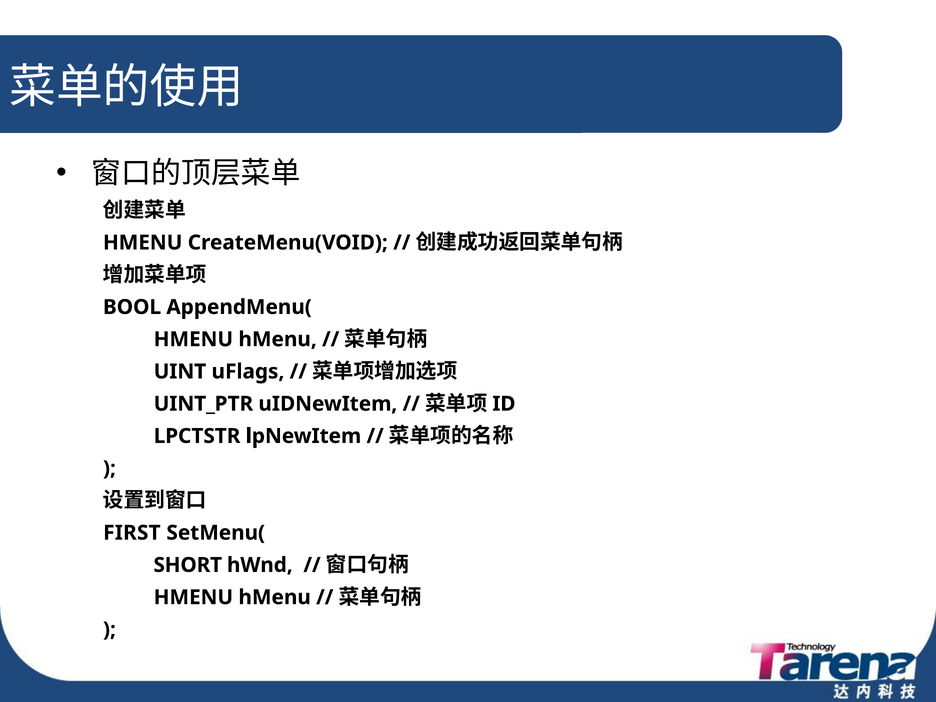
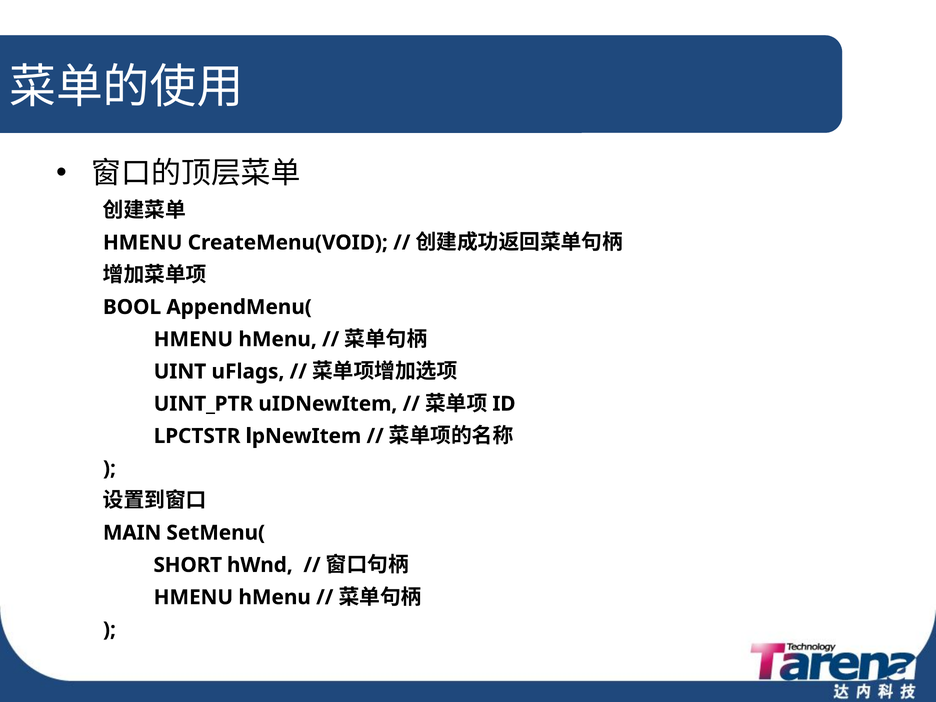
FIRST: FIRST -> MAIN (132, 533)
